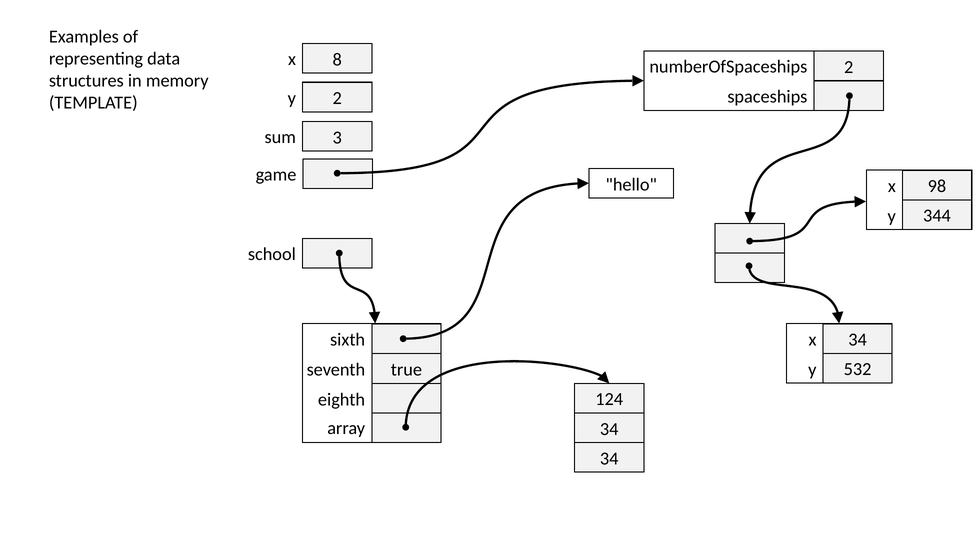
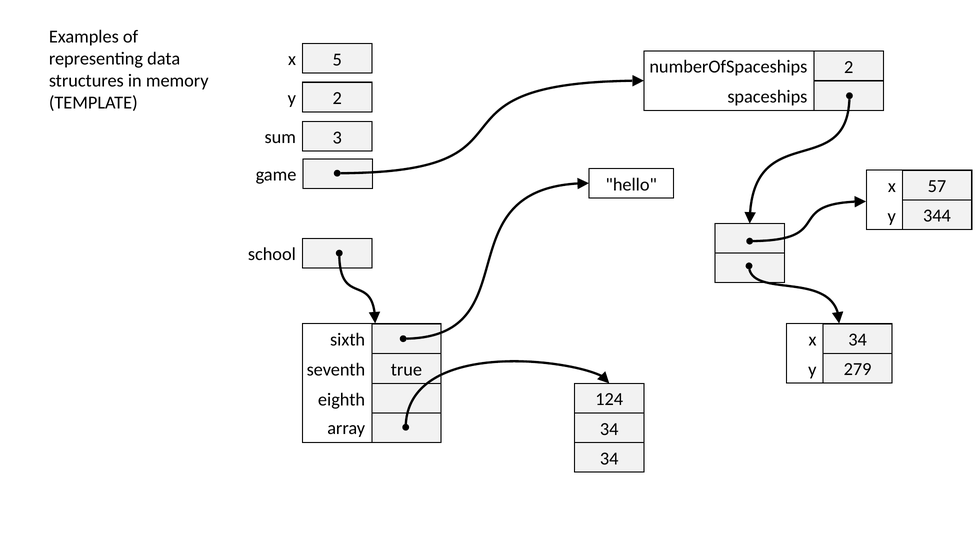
8: 8 -> 5 (337, 59)
98: 98 -> 57 (937, 186)
532: 532 -> 279 (858, 369)
